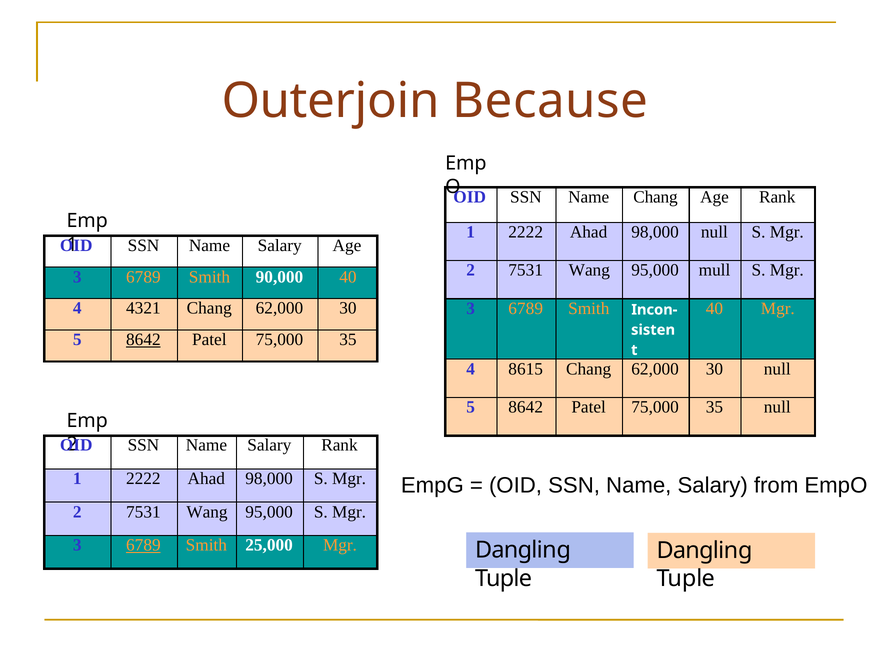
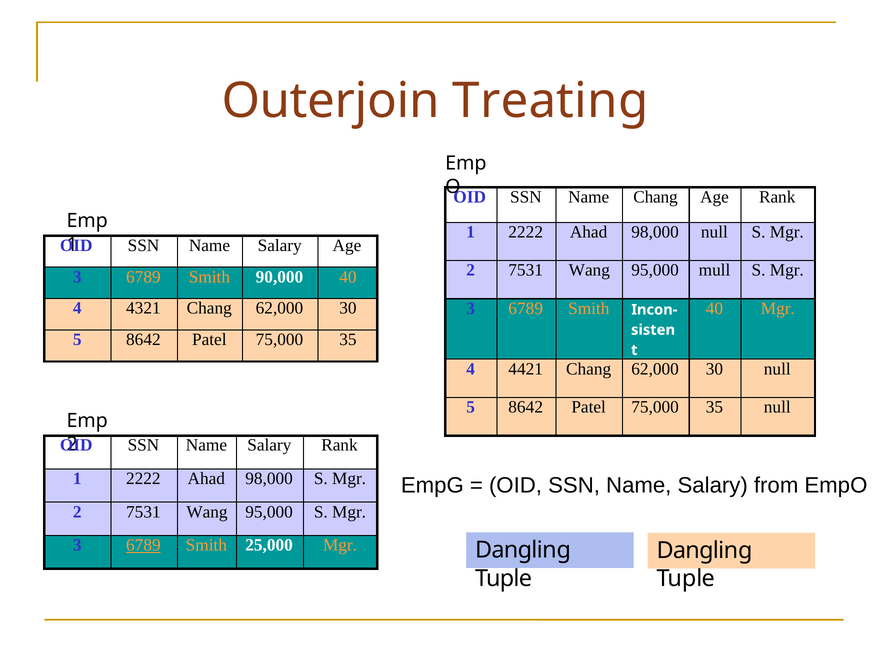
Because: Because -> Treating (550, 101)
8642 underline: present -> none (143, 340)
8615: 8615 -> 4421 (526, 369)
